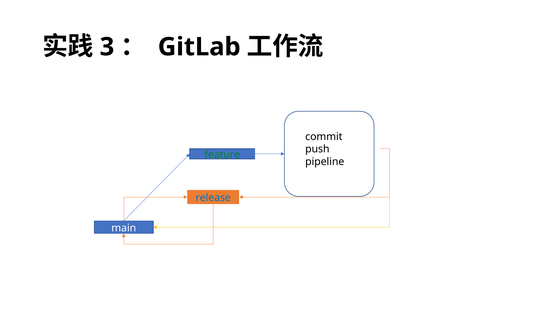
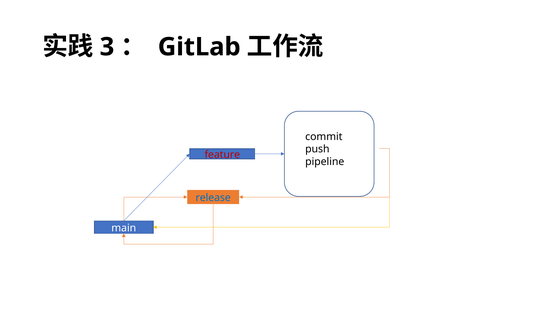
feature colour: green -> red (222, 154)
